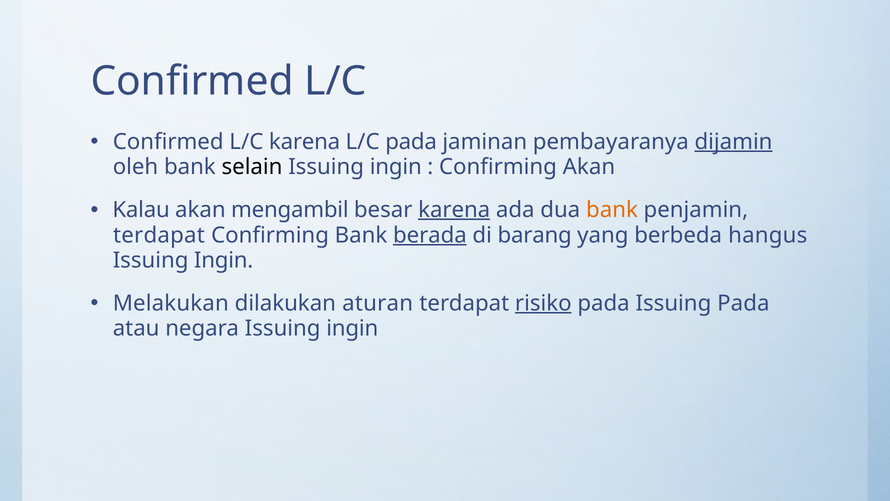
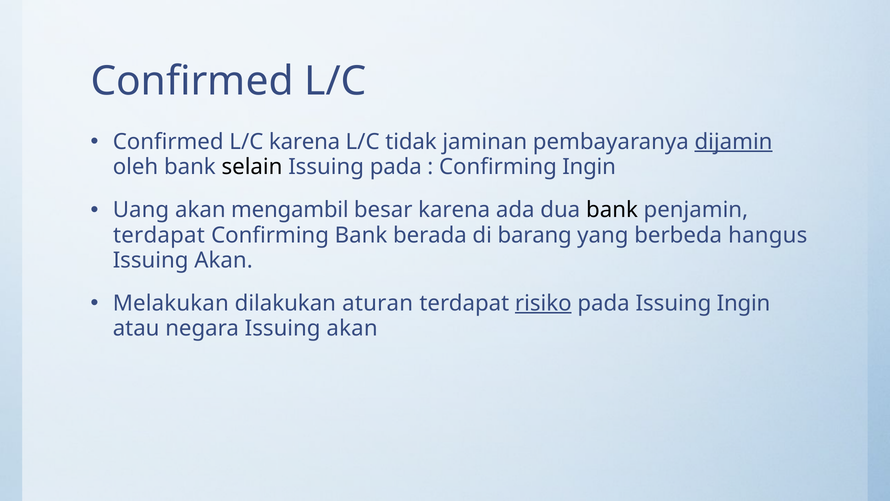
L/C pada: pada -> tidak (411, 142)
ingin: ingin -> pada (396, 167)
Confirming Akan: Akan -> Ingin (589, 167)
Kalau: Kalau -> Uang (141, 210)
karena underline: present -> none (454, 210)
bank colour: orange -> black (612, 210)
berada underline: present -> none (430, 235)
Ingin: Ingin -> Akan (224, 260)
Issuing Pada: Pada -> Ingin (743, 303)
negara Issuing ingin: ingin -> akan (352, 328)
